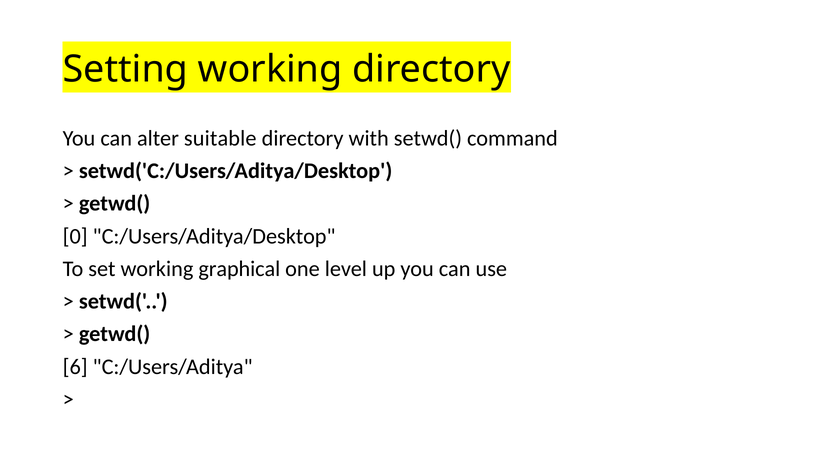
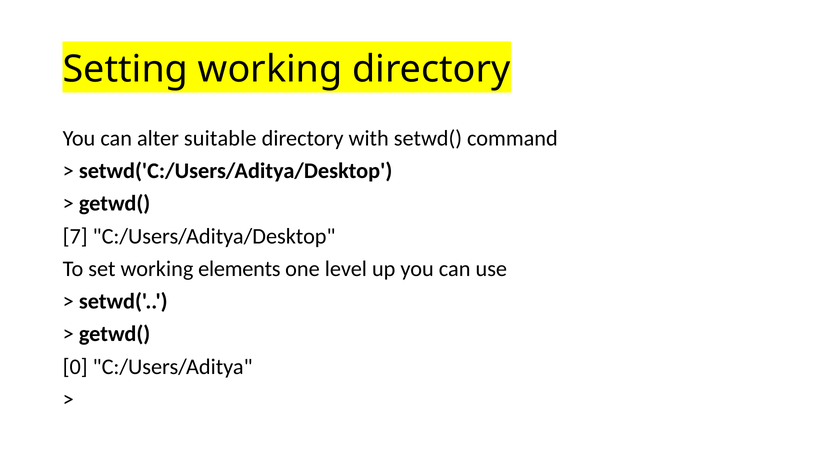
0: 0 -> 7 (75, 236)
graphical: graphical -> elements (239, 269)
6: 6 -> 0 (75, 367)
